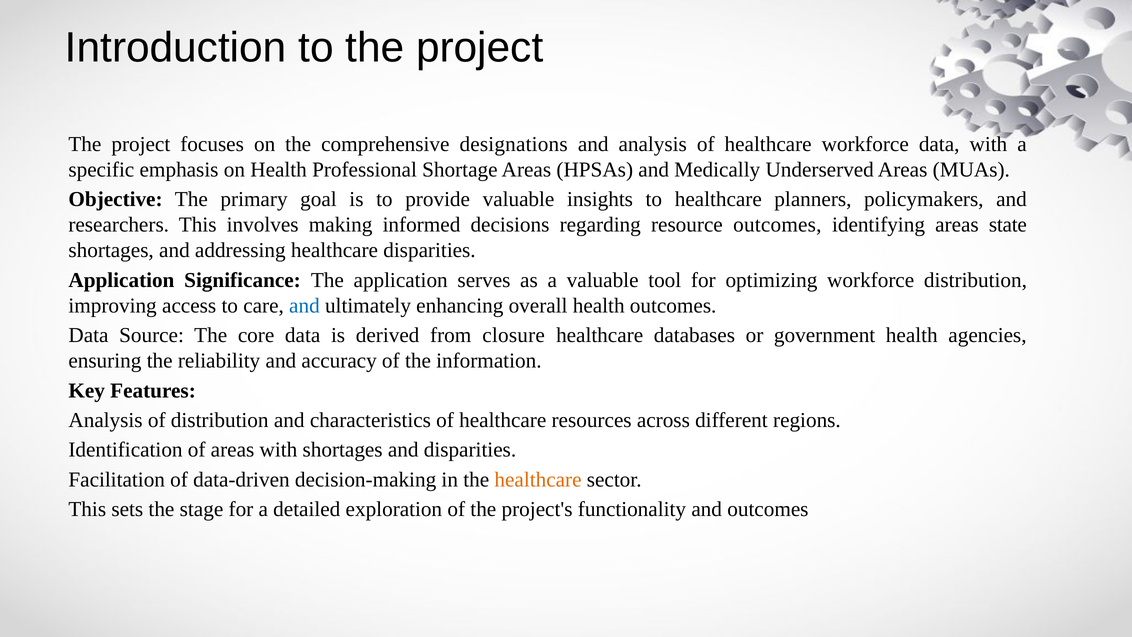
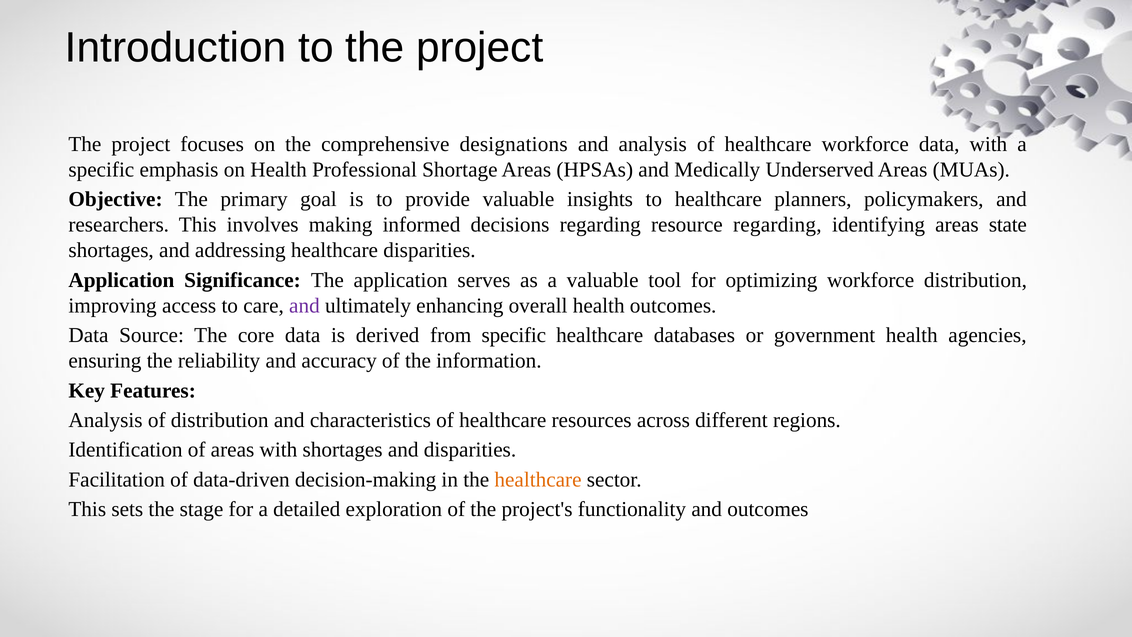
resource outcomes: outcomes -> regarding (777, 225)
and colour: blue -> purple (304, 305)
from closure: closure -> specific (514, 335)
